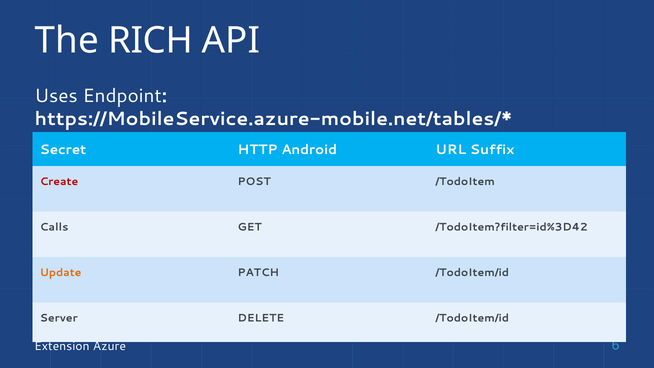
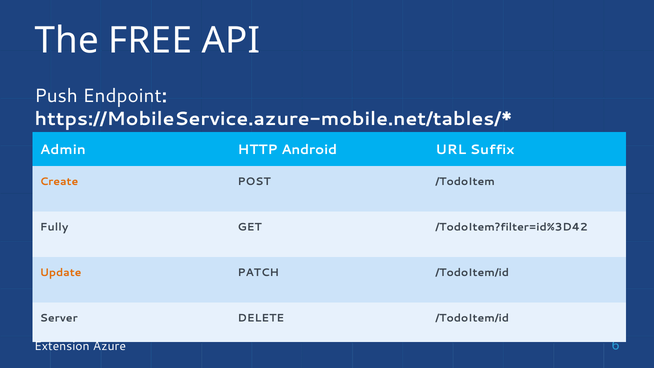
RICH: RICH -> FREE (150, 40)
Uses: Uses -> Push (56, 96)
Secret: Secret -> Admin (63, 150)
Create colour: red -> orange (59, 182)
Calls: Calls -> Fully (54, 227)
